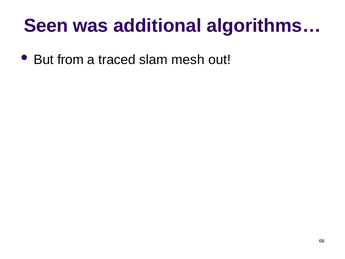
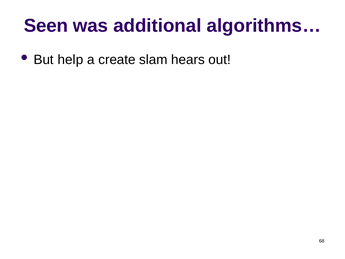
from: from -> help (70, 60)
traced: traced -> create (117, 60)
mesh: mesh -> hears (188, 60)
